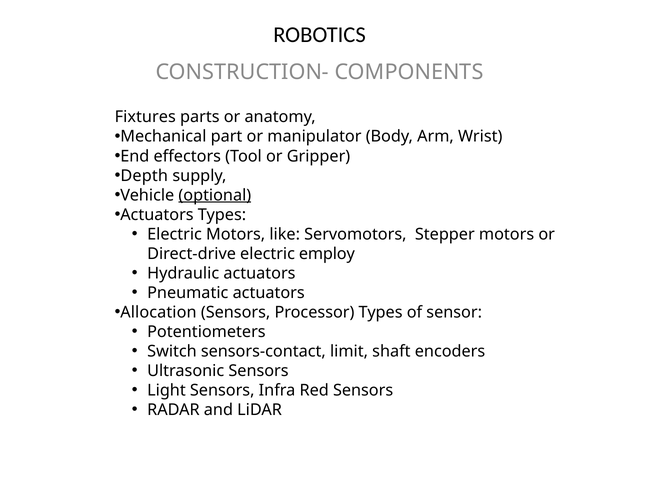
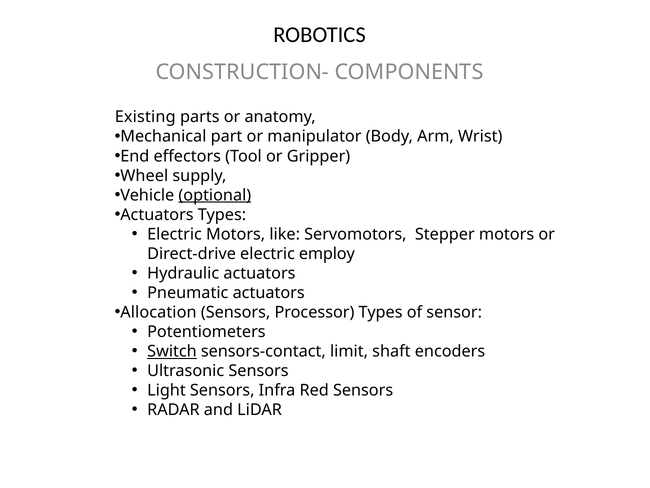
Fixtures: Fixtures -> Existing (145, 117)
Depth: Depth -> Wheel (144, 175)
Switch underline: none -> present (172, 351)
